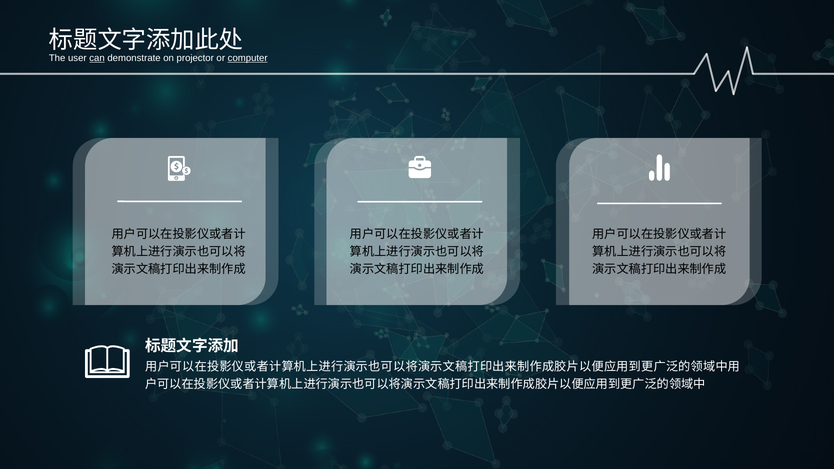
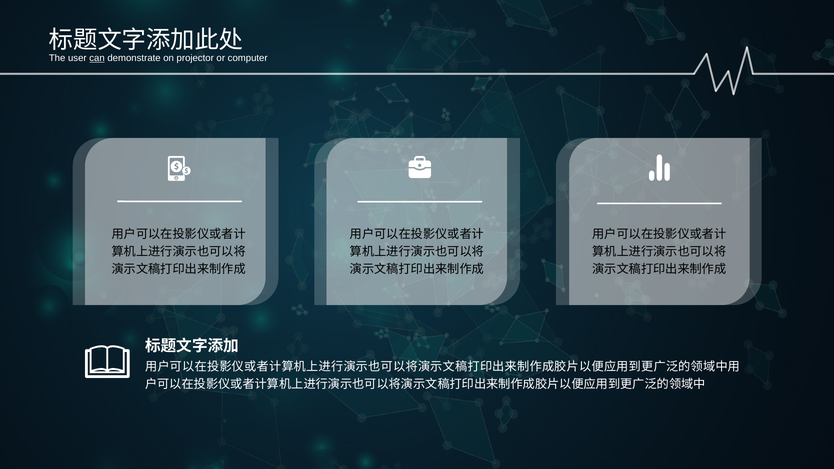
computer underline: present -> none (248, 58)
